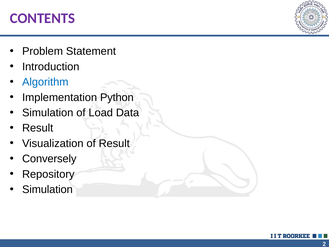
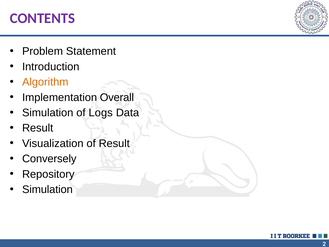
Algorithm colour: blue -> orange (45, 82)
Python: Python -> Overall (117, 97)
Load: Load -> Logs (101, 113)
